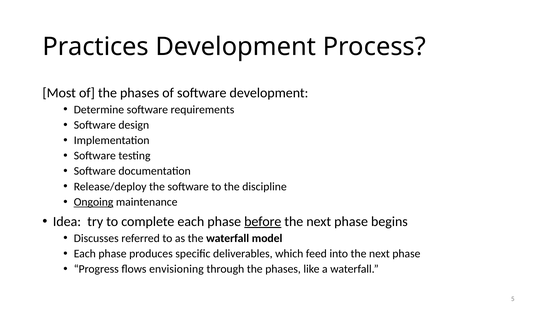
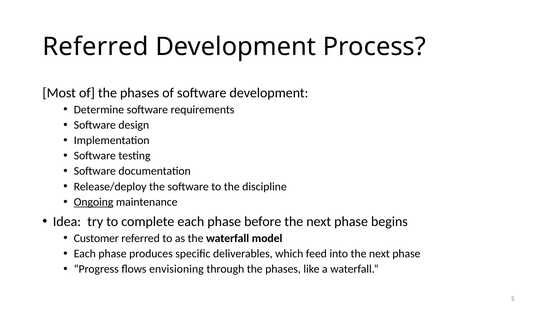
Practices: Practices -> Referred (95, 47)
before underline: present -> none (263, 222)
Discusses: Discusses -> Customer (96, 238)
